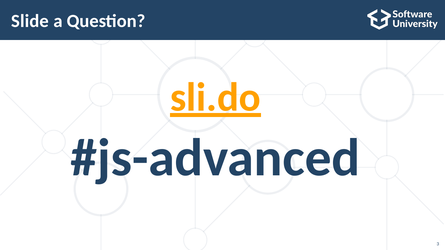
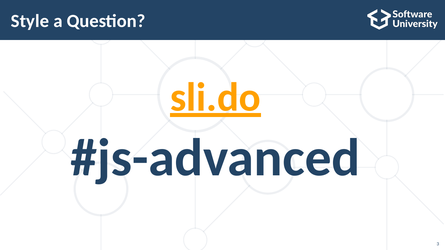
Slide: Slide -> Style (30, 21)
